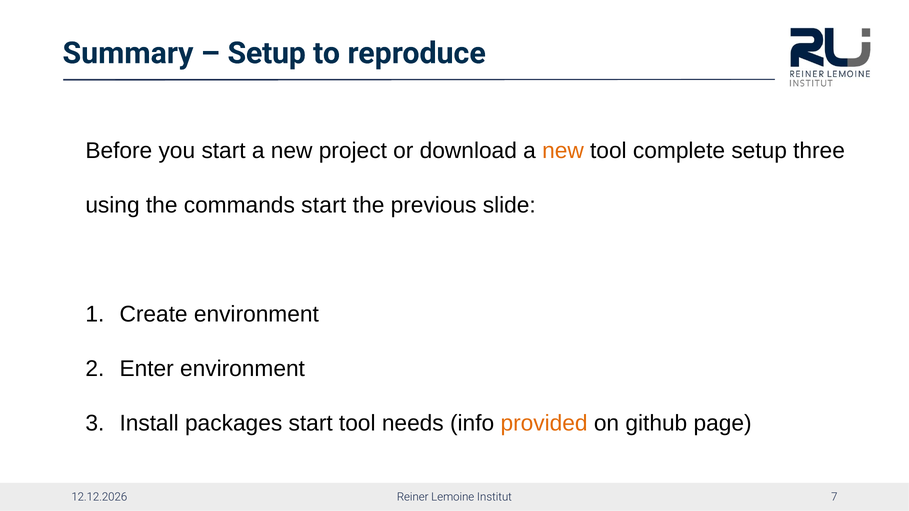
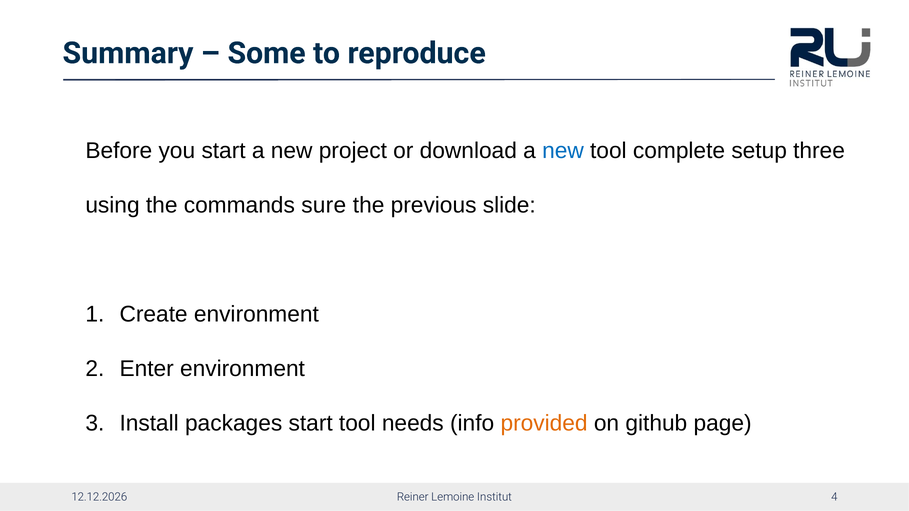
Setup: Setup -> Some (267, 53)
new colour: orange -> blue (563, 151)
commands start: start -> sure (324, 205)
7: 7 -> 4 (834, 497)
